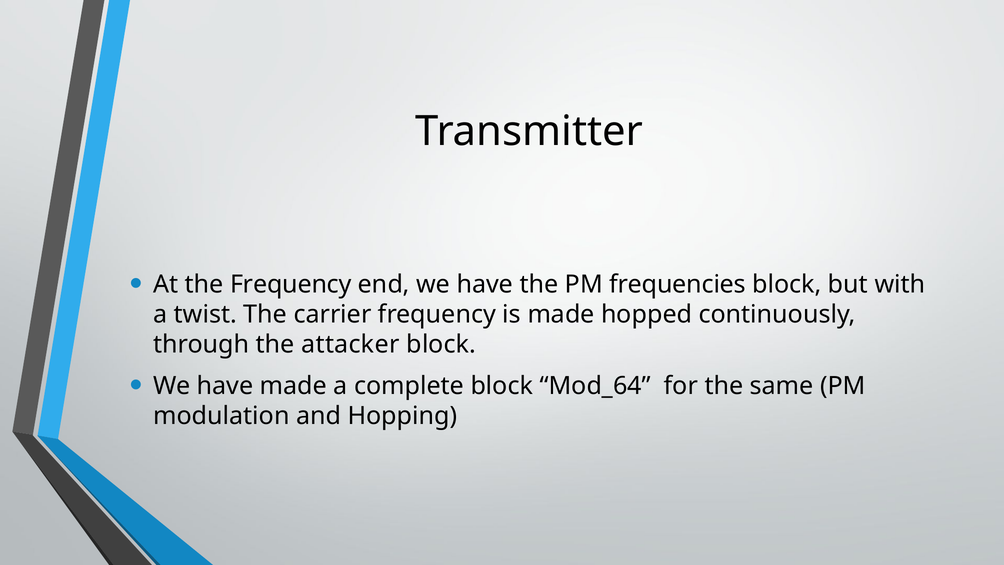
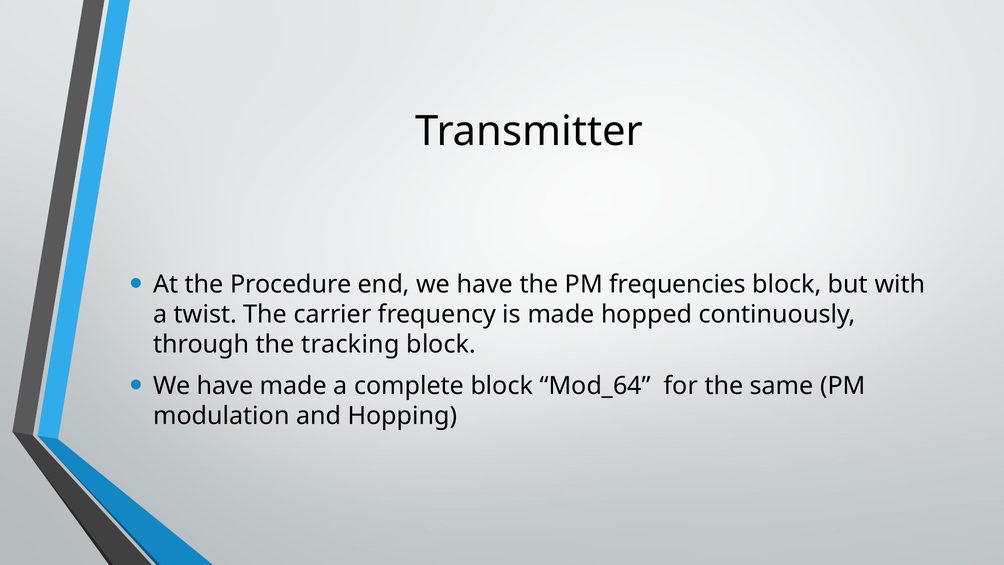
the Frequency: Frequency -> Procedure (291, 284)
attacker: attacker -> tracking (350, 344)
